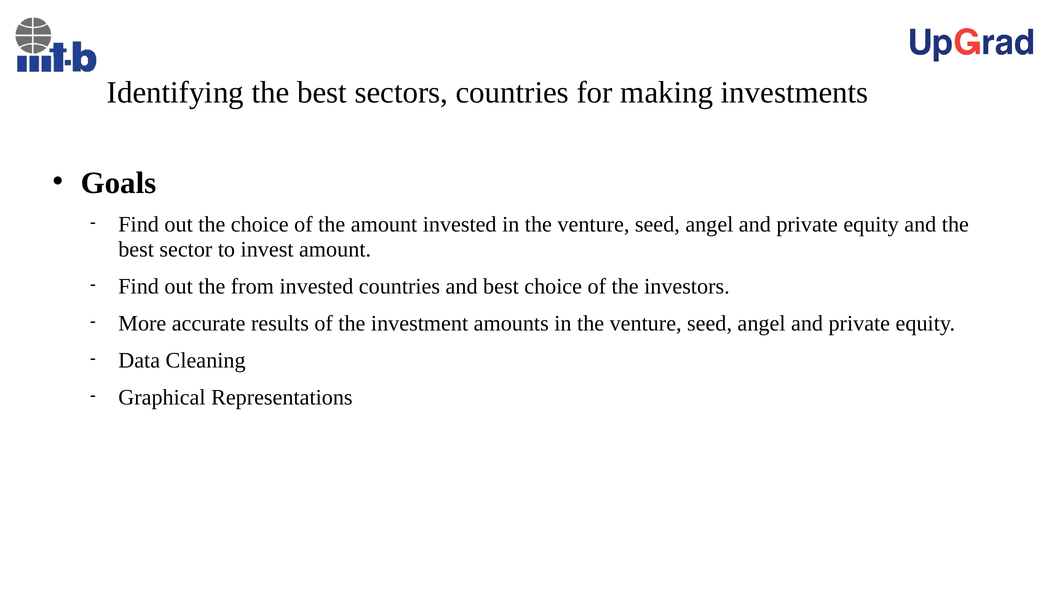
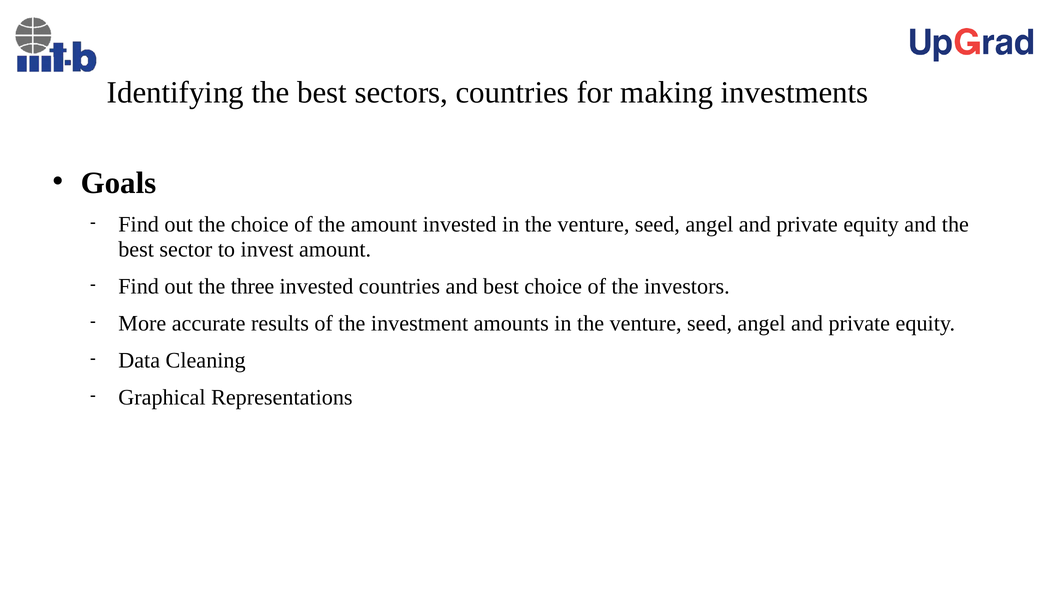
from: from -> three (253, 286)
